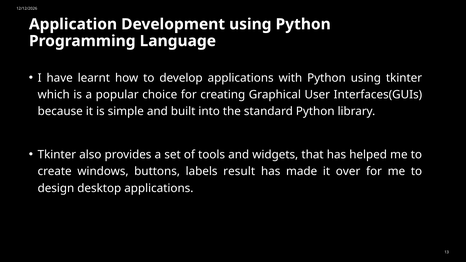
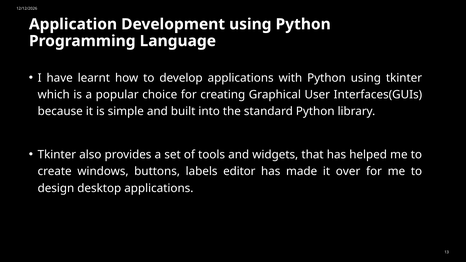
result: result -> editor (239, 172)
